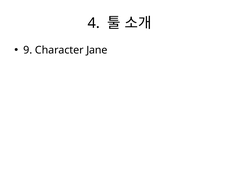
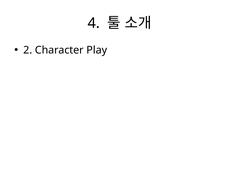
9: 9 -> 2 (28, 50)
Jane: Jane -> Play (97, 50)
